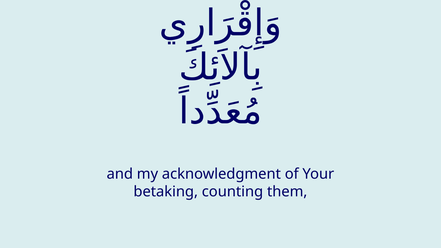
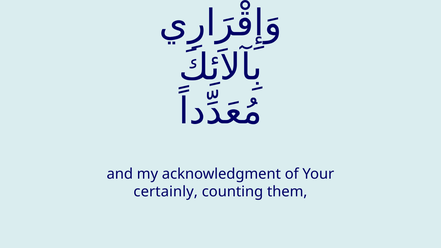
betaking: betaking -> certainly (166, 192)
